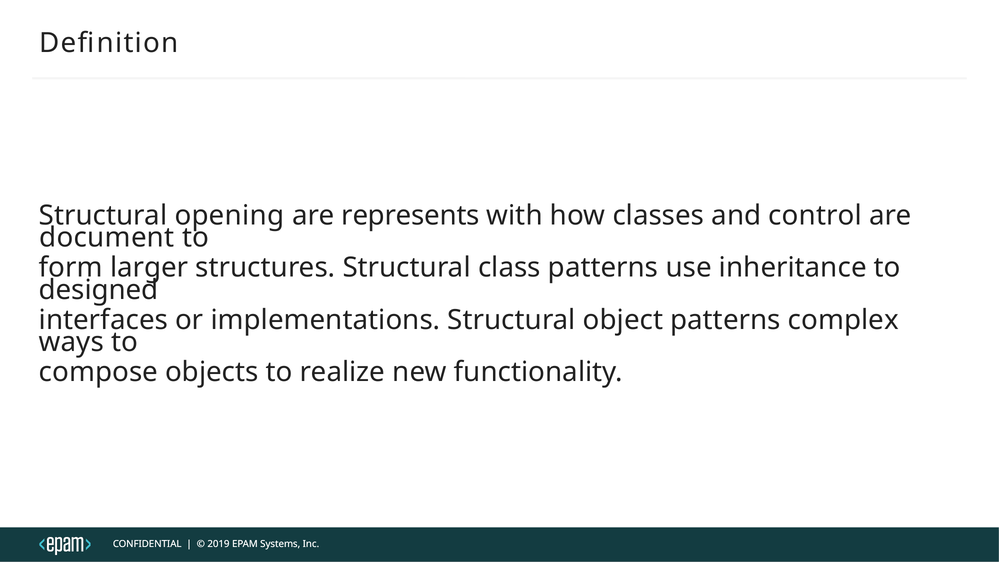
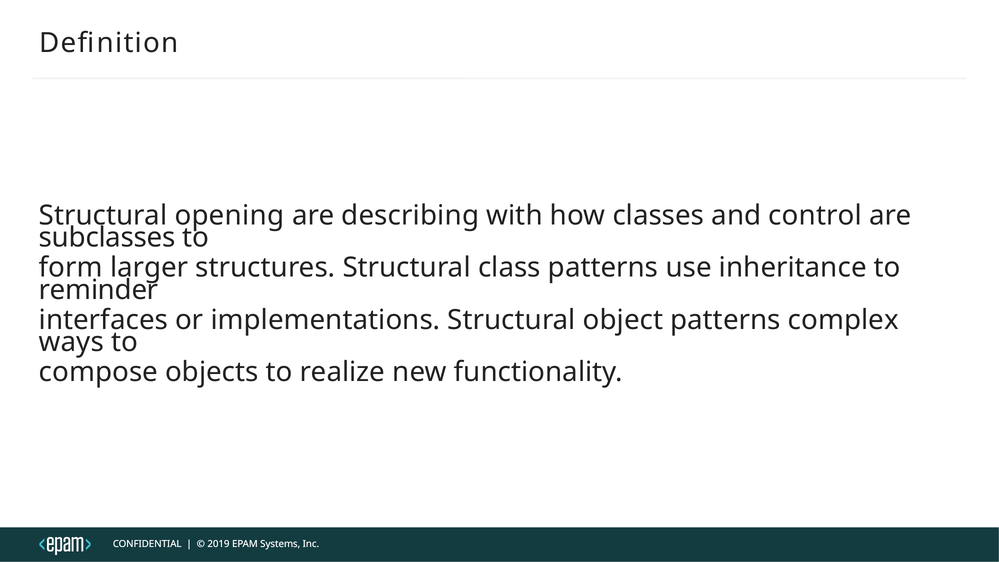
represents: represents -> describing (410, 215)
document: document -> subclasses (107, 238)
designed: designed -> reminder (99, 290)
